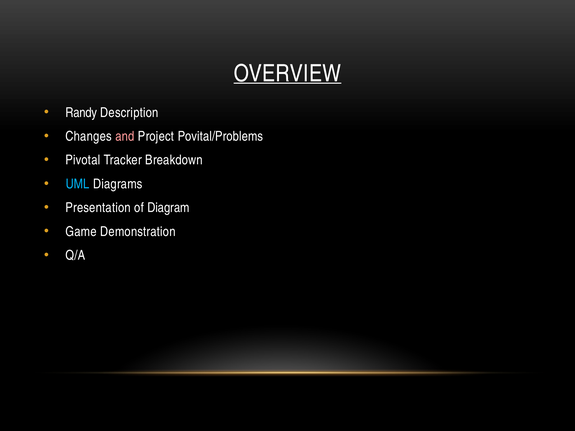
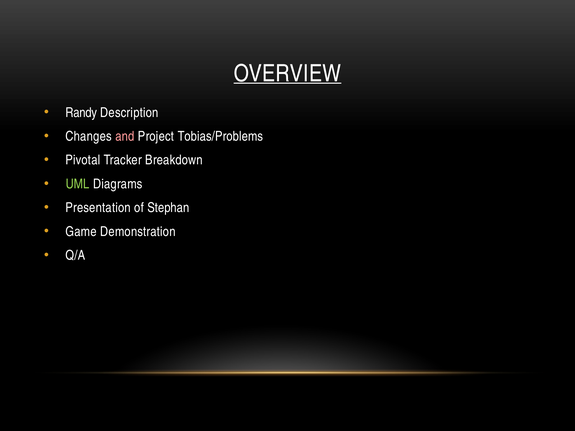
Povital/Problems: Povital/Problems -> Tobias/Problems (220, 136)
UML colour: light blue -> light green (78, 184)
Diagram: Diagram -> Stephan (168, 208)
